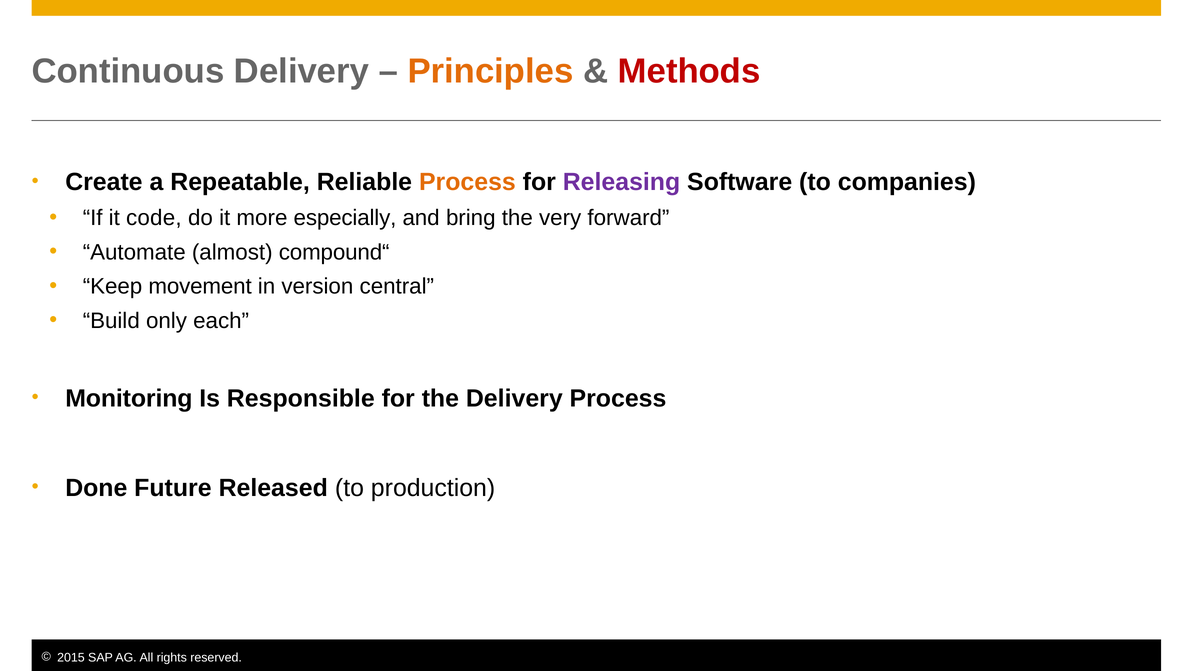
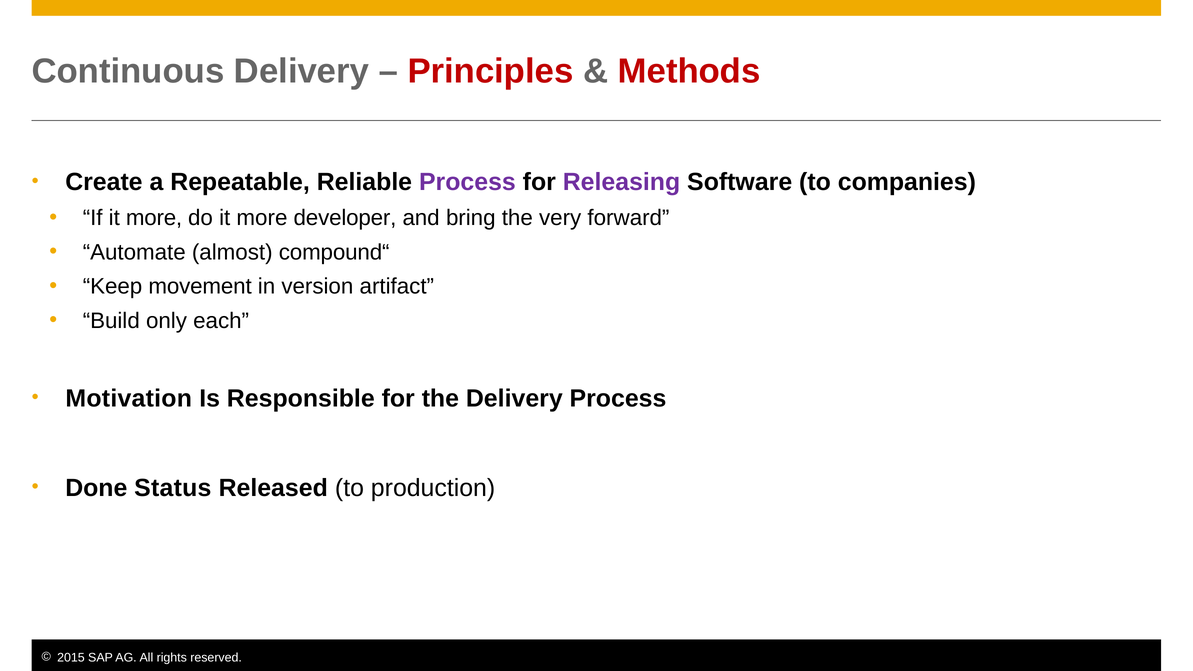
Principles colour: orange -> red (491, 71)
Process colour: orange -> purple (467, 182)
If it code: code -> more (154, 218)
especially: especially -> developer (345, 218)
central: central -> artifact (397, 286)
Monitoring: Monitoring -> Motivation (129, 398)
Future: Future -> Status (173, 488)
